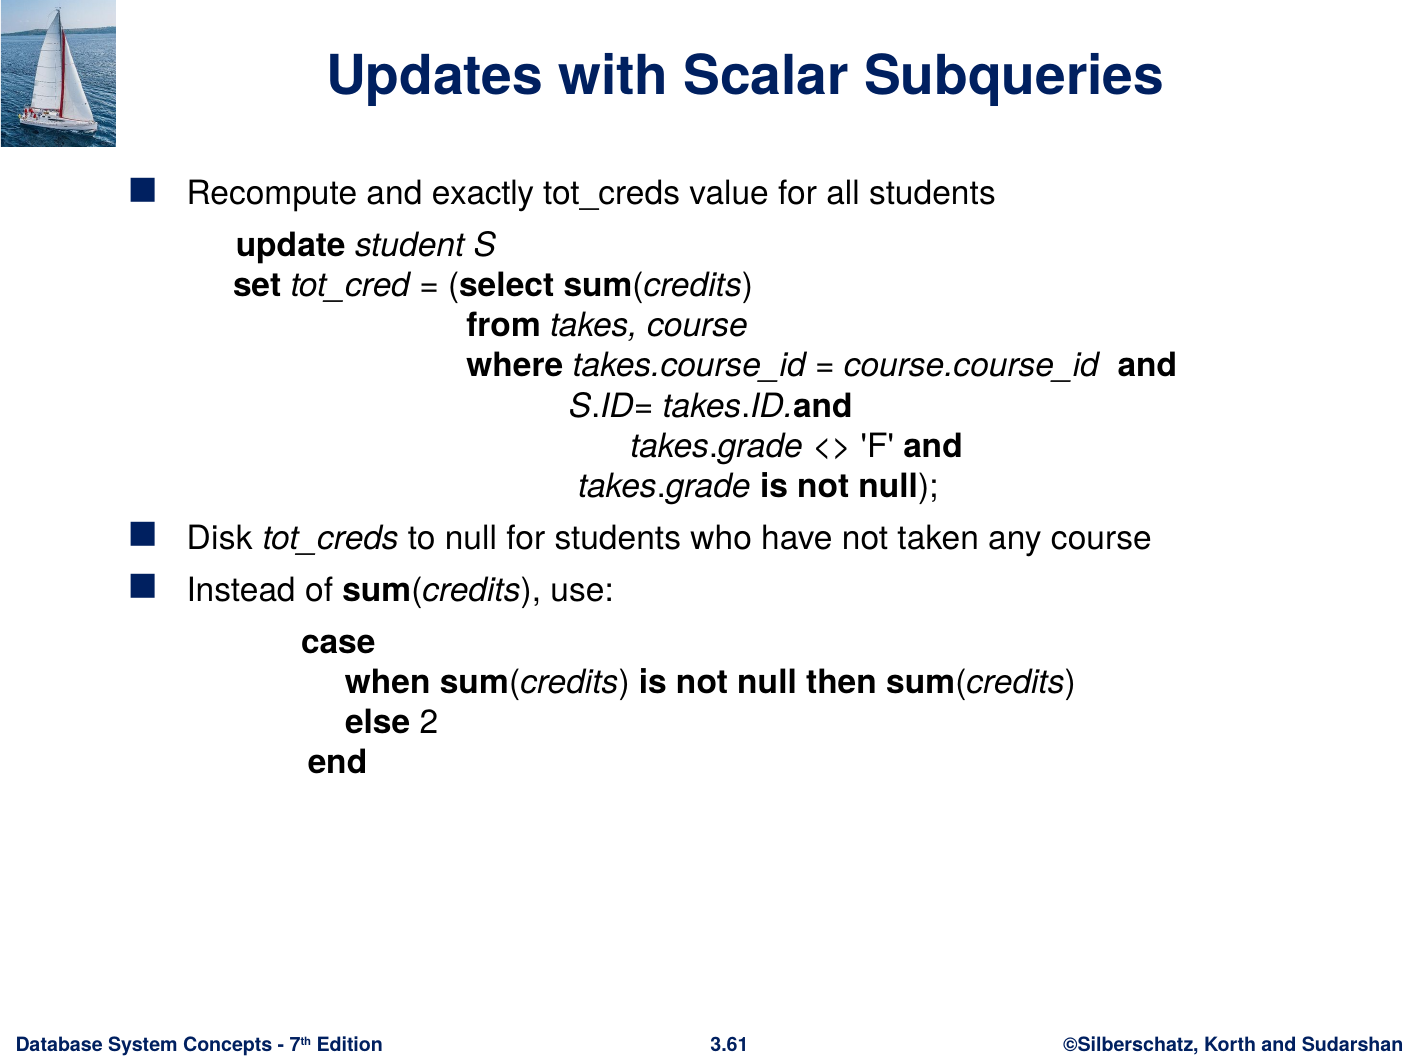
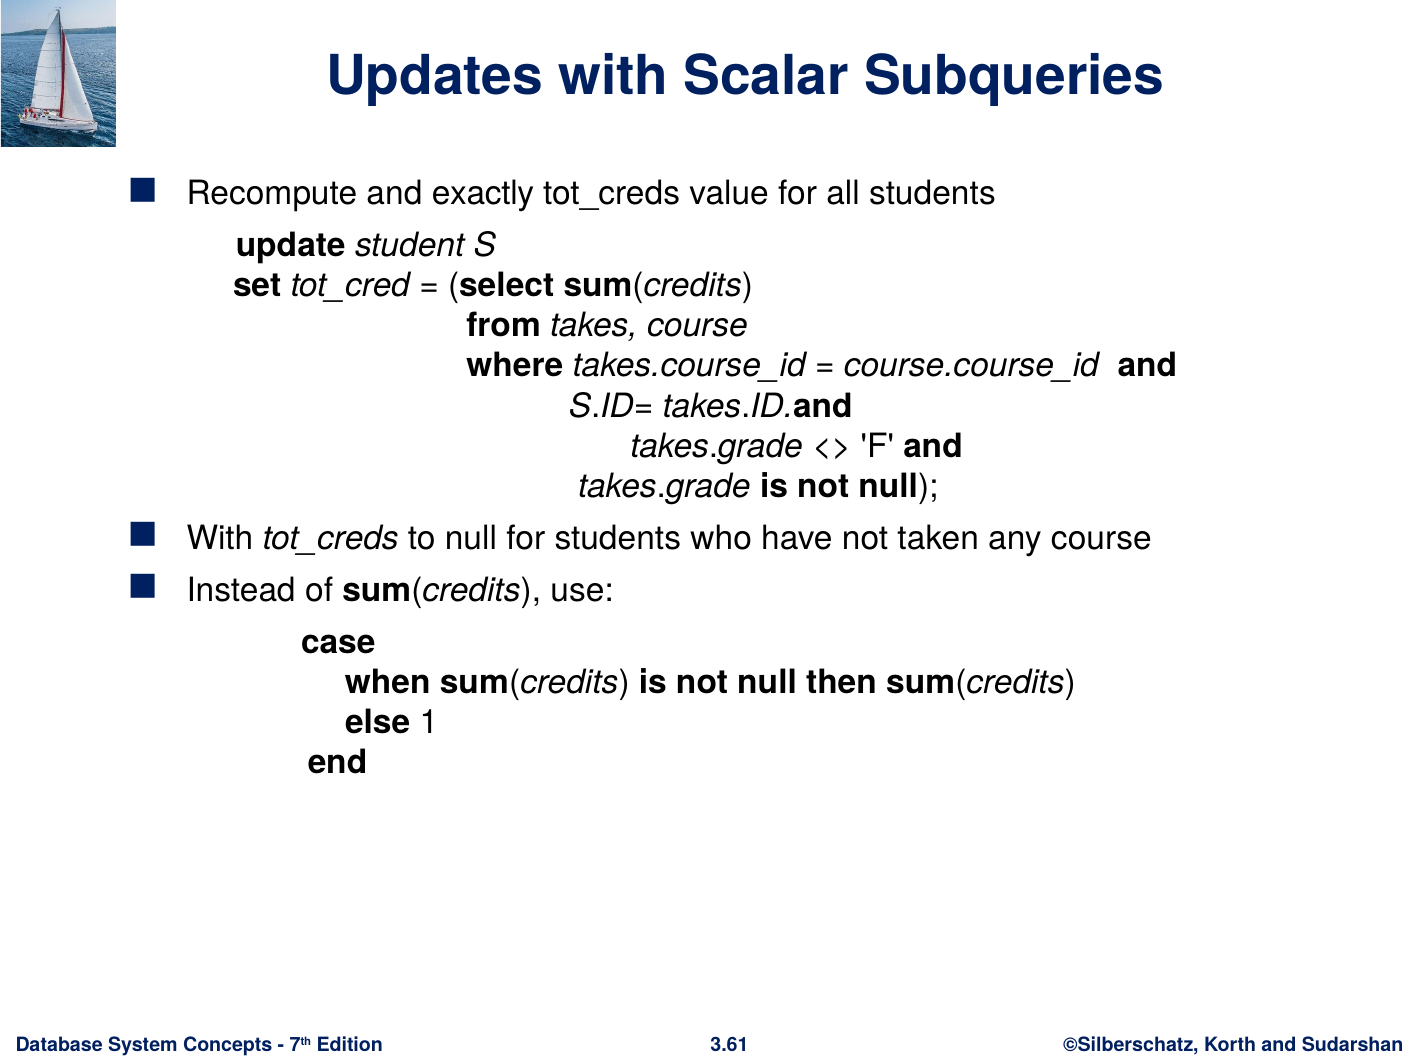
Disk: Disk -> With (220, 539)
2: 2 -> 1 (429, 723)
